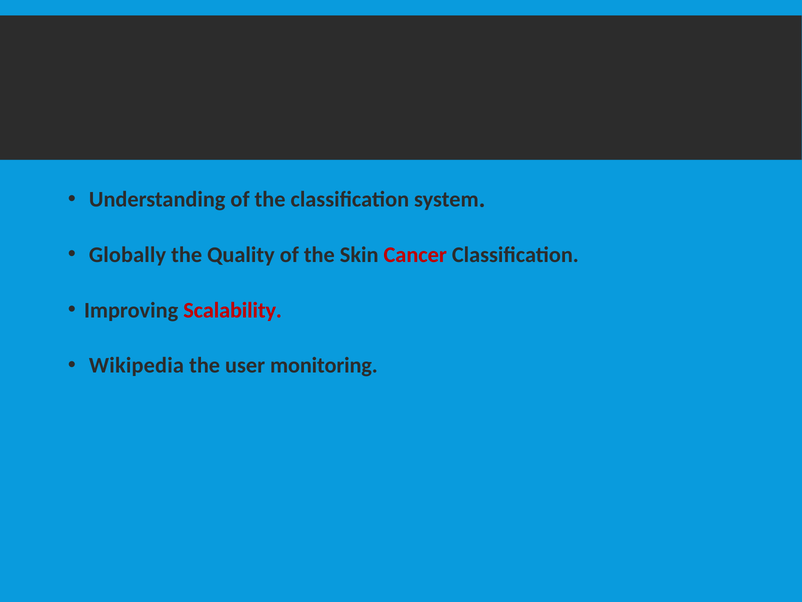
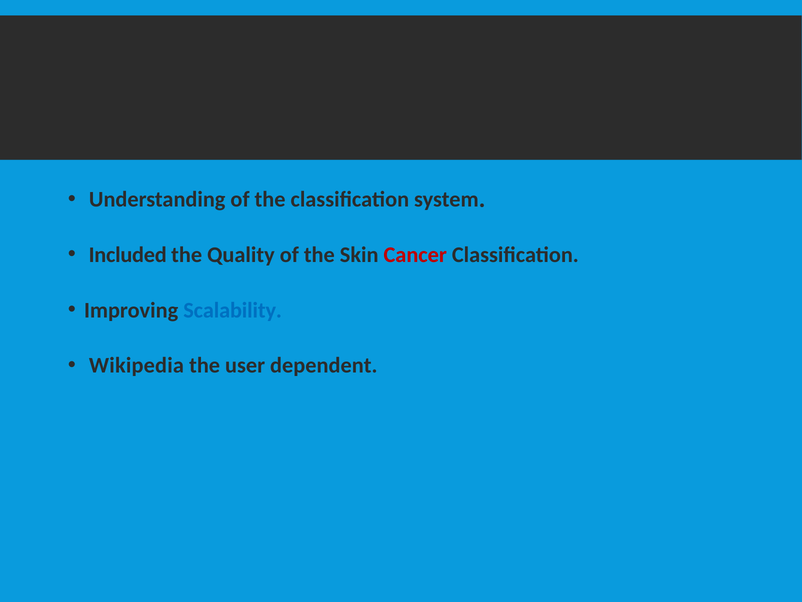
Globally: Globally -> Included (128, 255)
Scalability colour: red -> blue (233, 310)
monitoring: monitoring -> dependent (324, 365)
